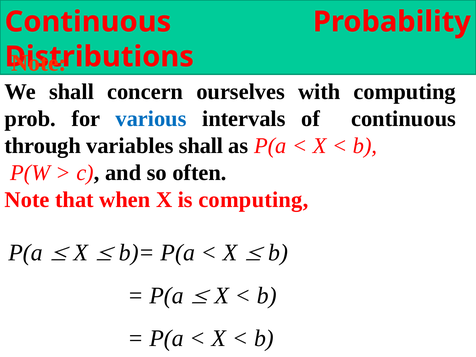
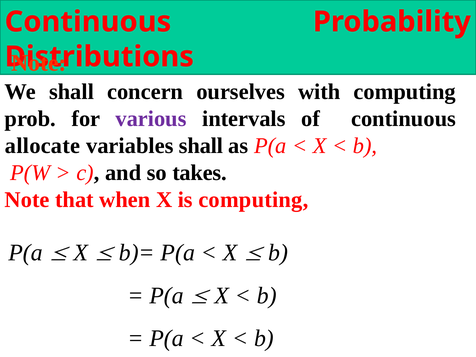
various colour: blue -> purple (151, 119)
through: through -> allocate (43, 146)
often: often -> takes (200, 173)
